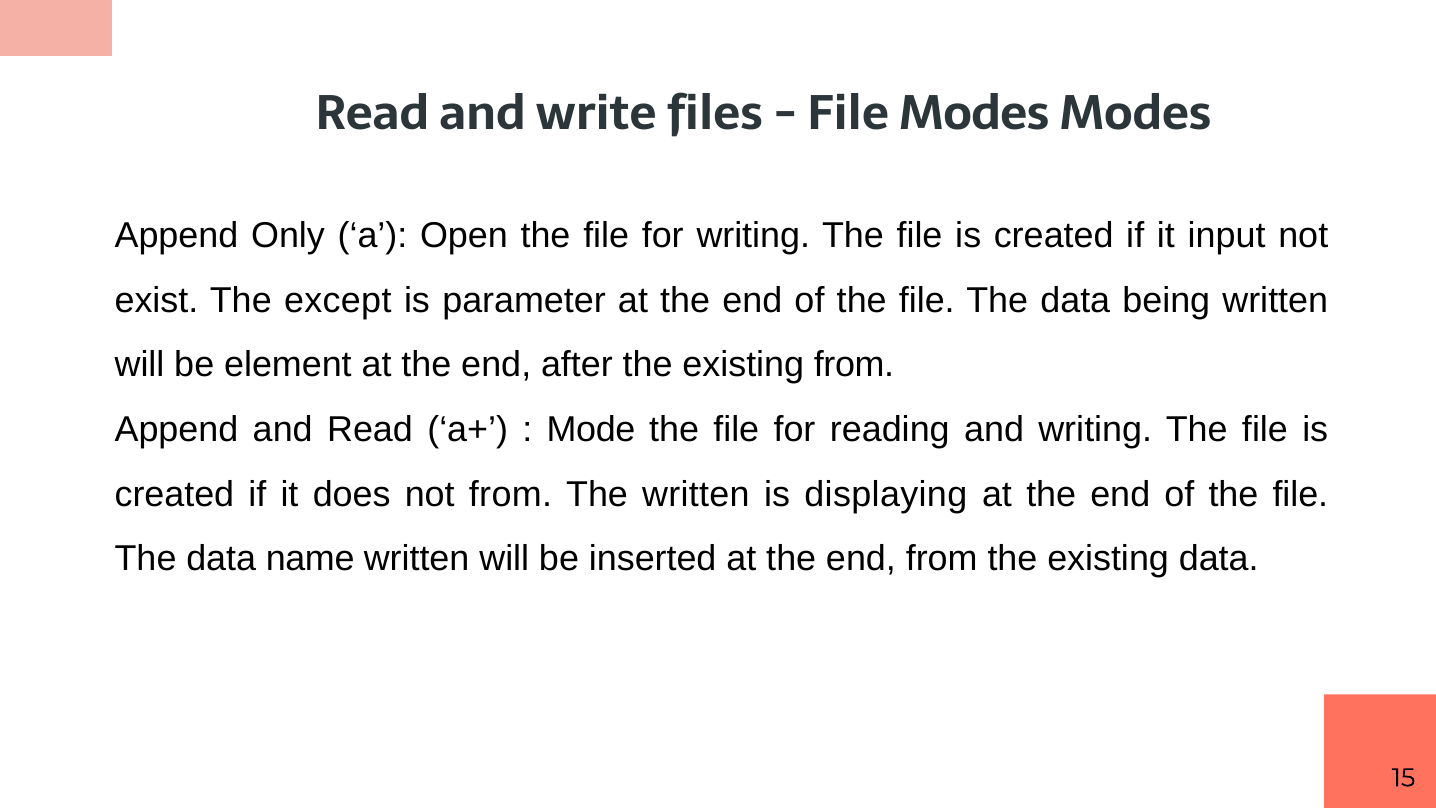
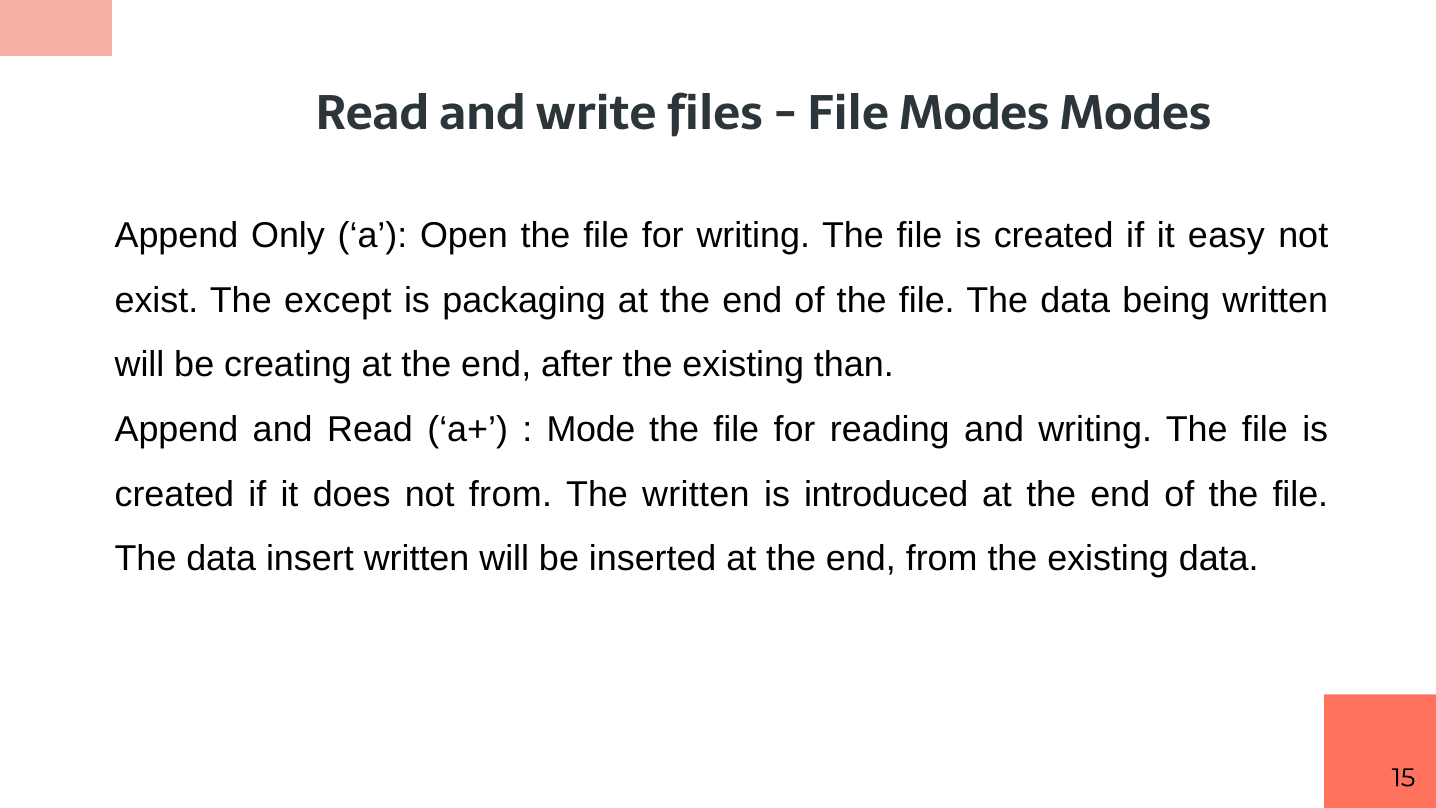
input: input -> easy (1226, 236)
parameter: parameter -> packaging (524, 300)
element: element -> creating (288, 365)
existing from: from -> than (854, 365)
displaying: displaying -> introduced (886, 494)
name: name -> insert (310, 559)
